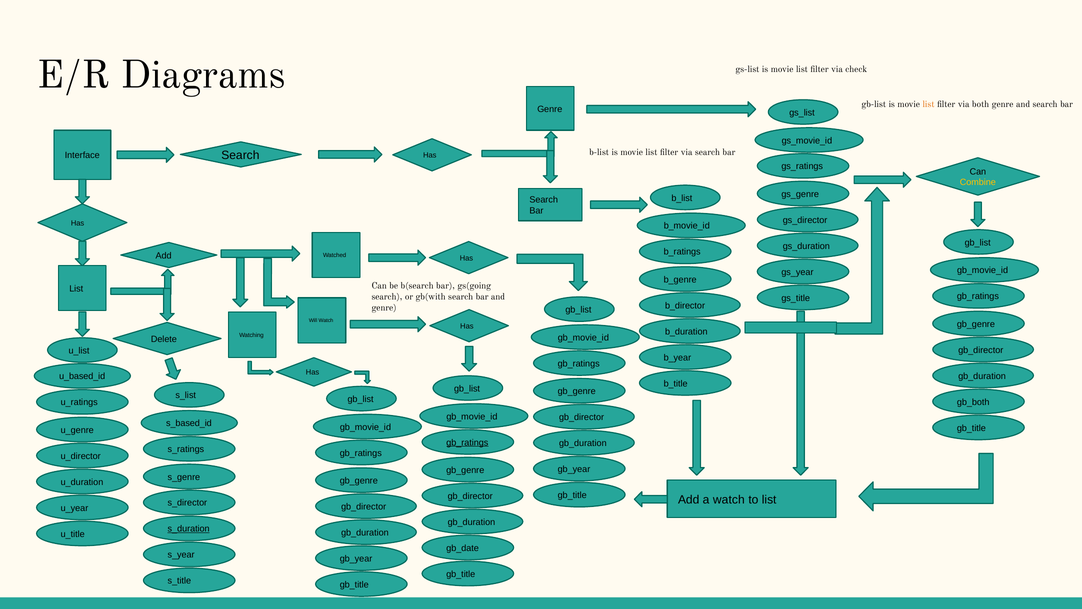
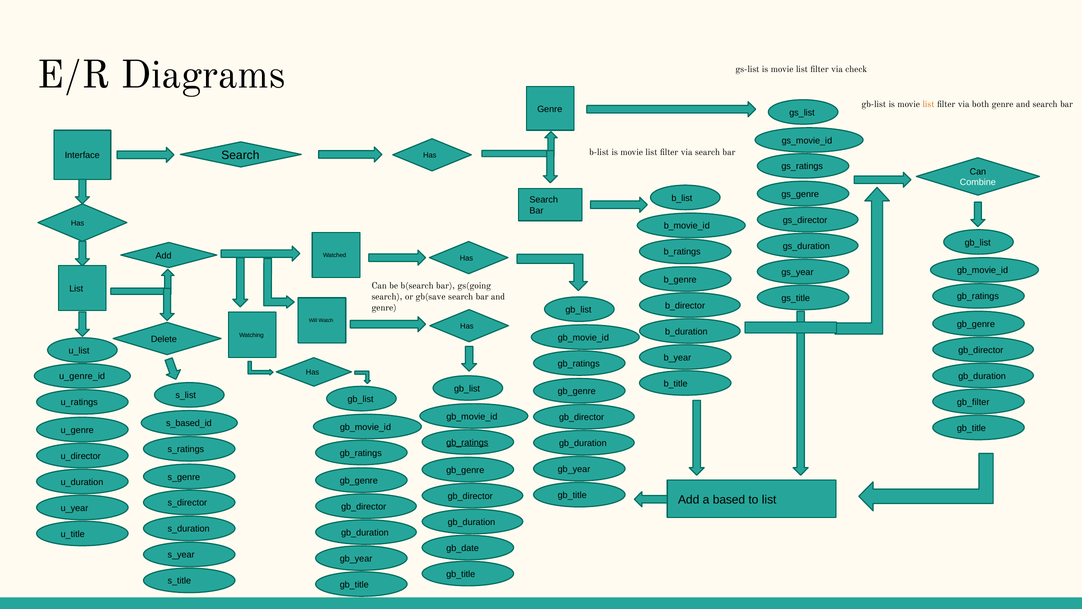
Combine colour: yellow -> white (978, 182)
gb(with: gb(with -> gb(save (431, 297)
u_based_id: u_based_id -> u_genre_id (82, 376)
gb_both: gb_both -> gb_filter (973, 402)
a watch: watch -> based (729, 499)
s_duration underline: present -> none (189, 529)
